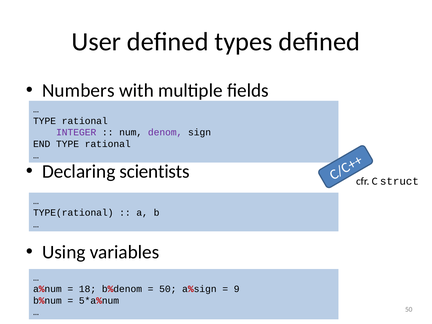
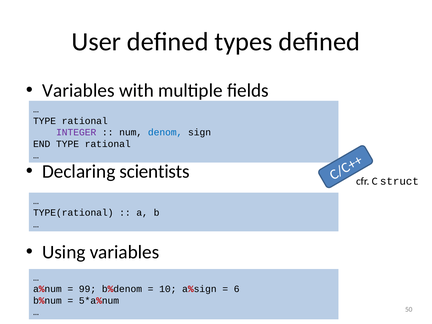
Numbers: Numbers -> Variables (78, 91)
denom colour: purple -> blue (165, 132)
18: 18 -> 99 (88, 289)
50: 50 -> 10 (168, 289)
9: 9 -> 6 (237, 289)
